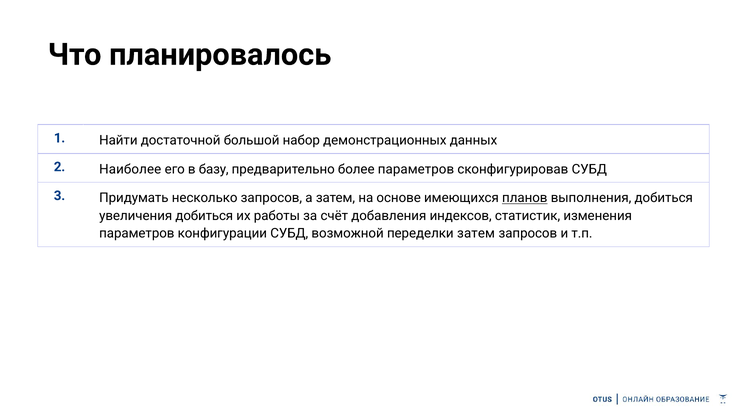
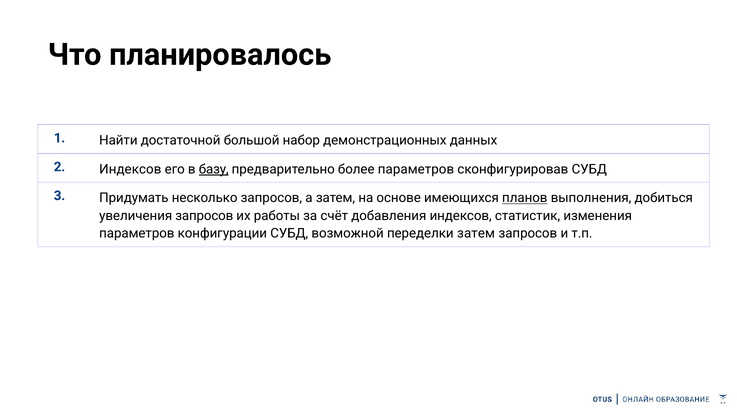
2 Наиболее: Наиболее -> Индексов (130, 169)
базу underline: none -> present (214, 169)
увеличения добиться: добиться -> запросов (204, 216)
